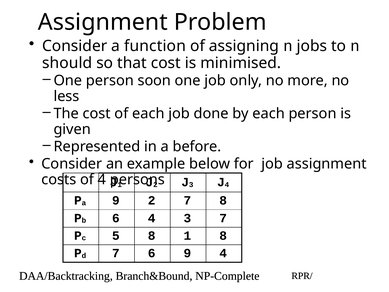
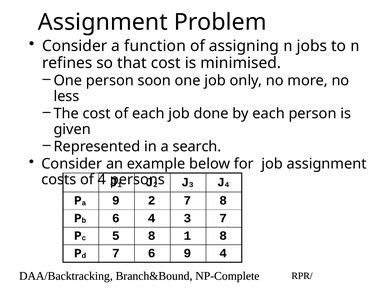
should: should -> refines (67, 63)
before: before -> search (197, 147)
